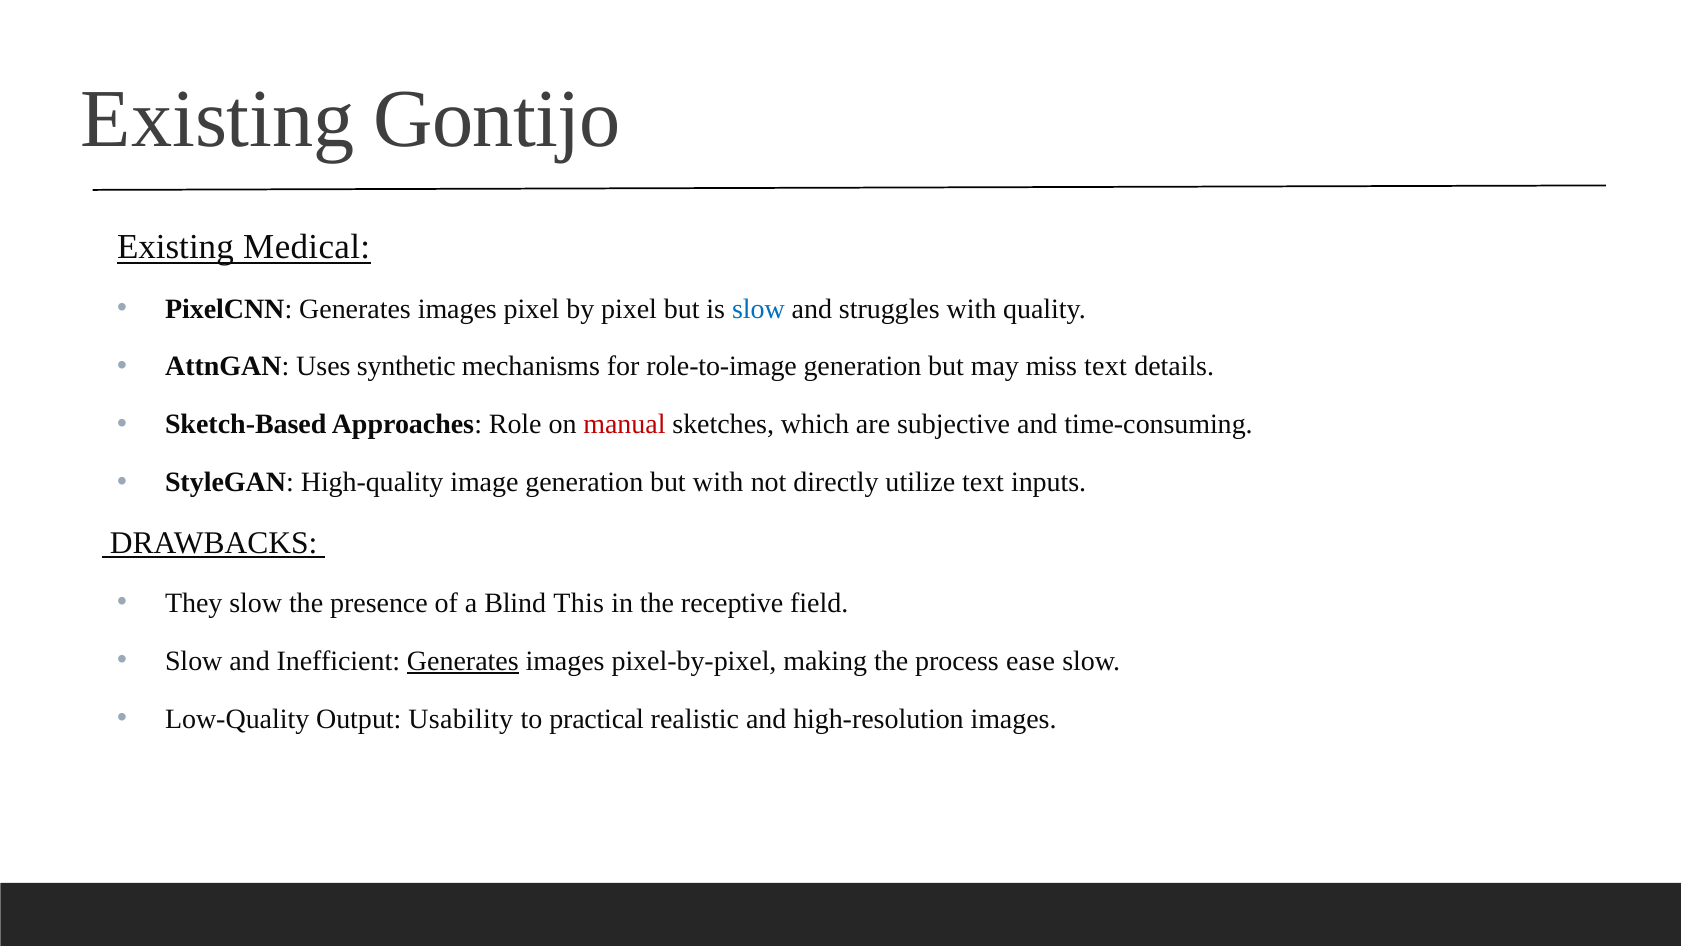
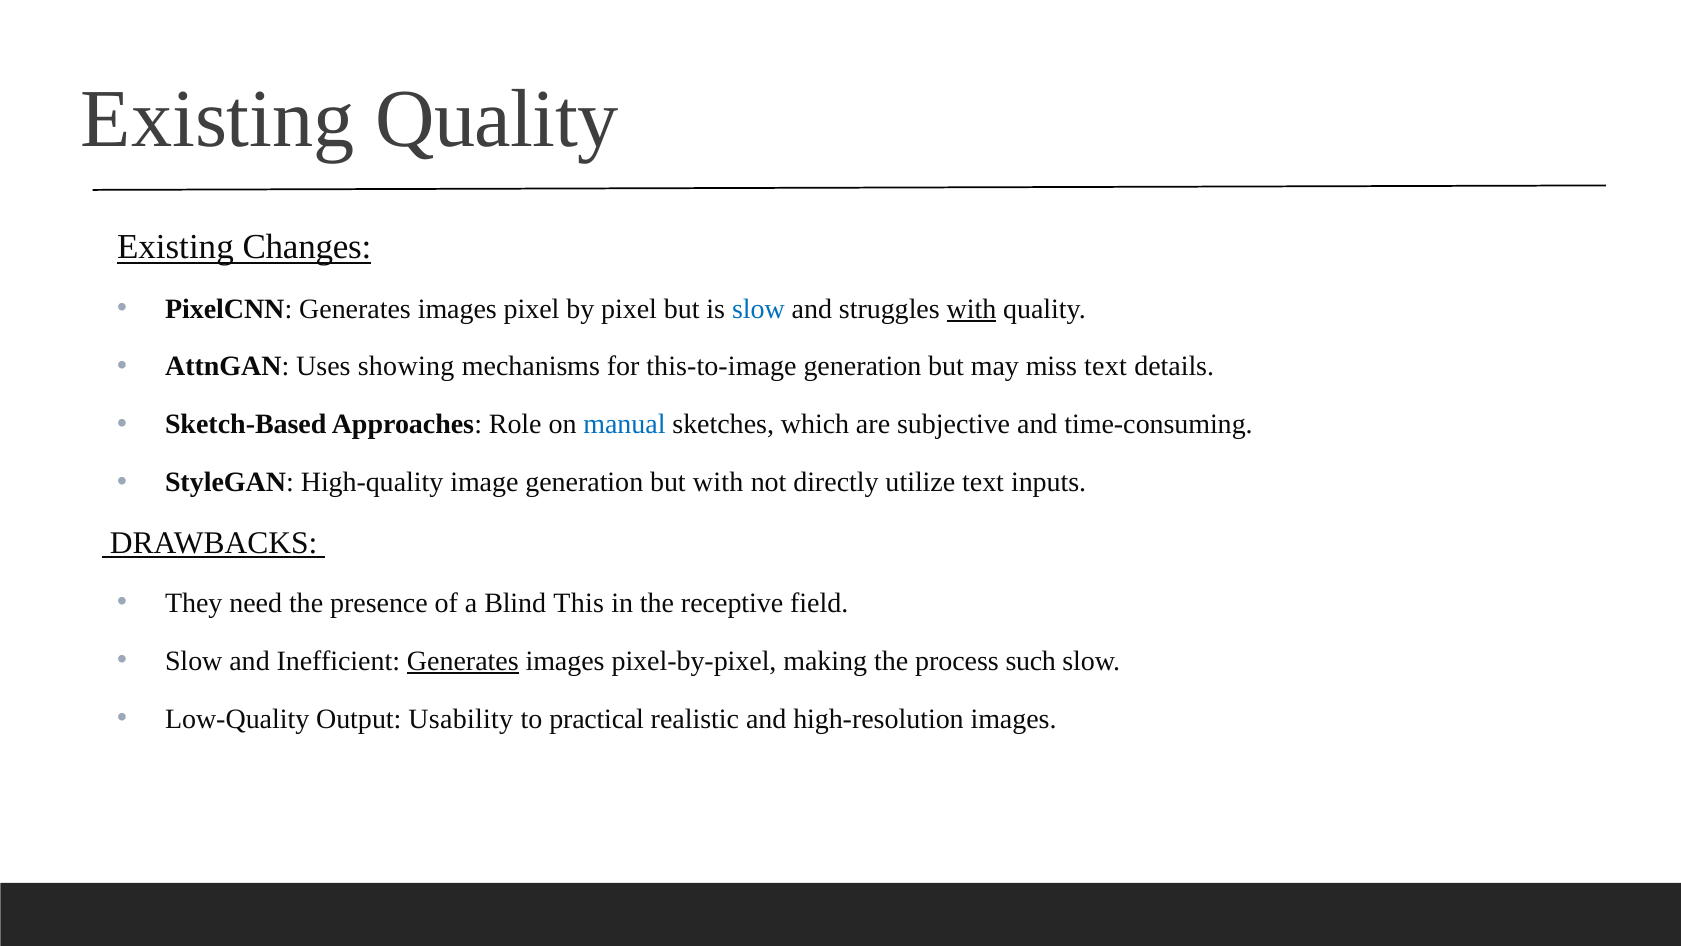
Existing Gontijo: Gontijo -> Quality (497, 119)
Medical: Medical -> Changes (307, 247)
with underline: none -> present (972, 309)
synthetic: synthetic -> showing (406, 367)
role-to-image: role-to-image -> this-to-image (721, 367)
manual colour: red -> blue (624, 424)
They slow: slow -> need (256, 603)
ease: ease -> such (1031, 661)
